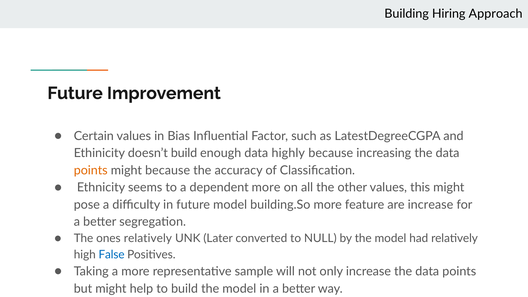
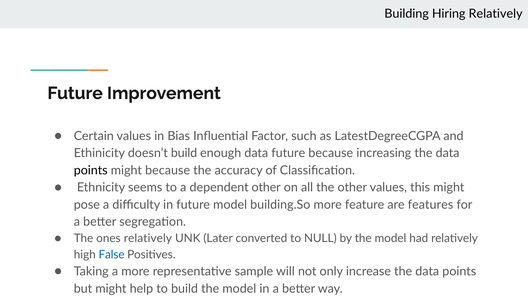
Hiring Approach: Approach -> Relatively (496, 14)
data highly: highly -> future (288, 153)
points colour: orange -> black (91, 170)
dependent more: more -> other (266, 187)
are increase: increase -> features (430, 205)
